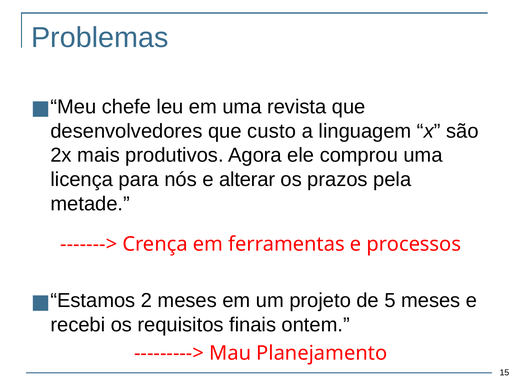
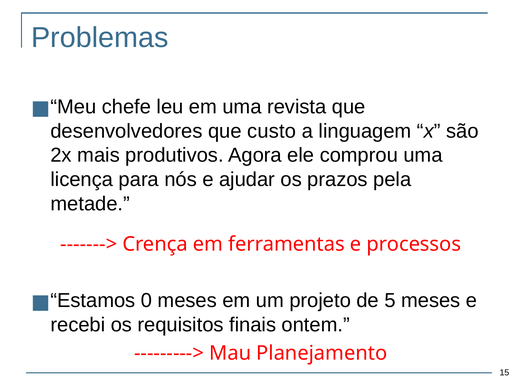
alterar: alterar -> ajudar (247, 179)
2: 2 -> 0 (147, 300)
